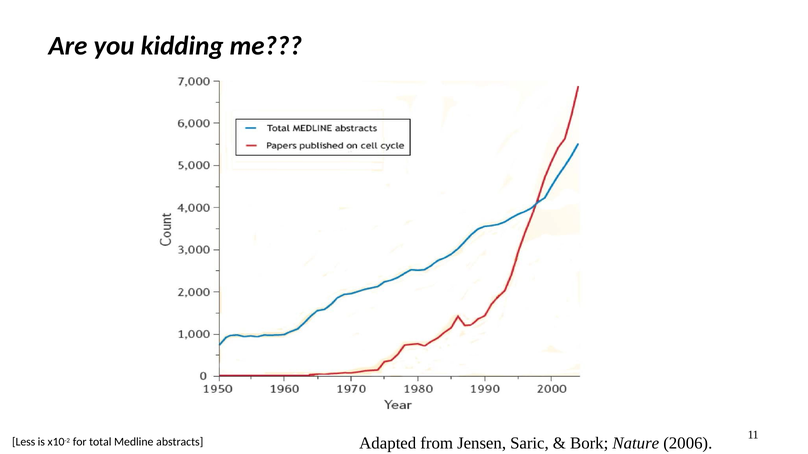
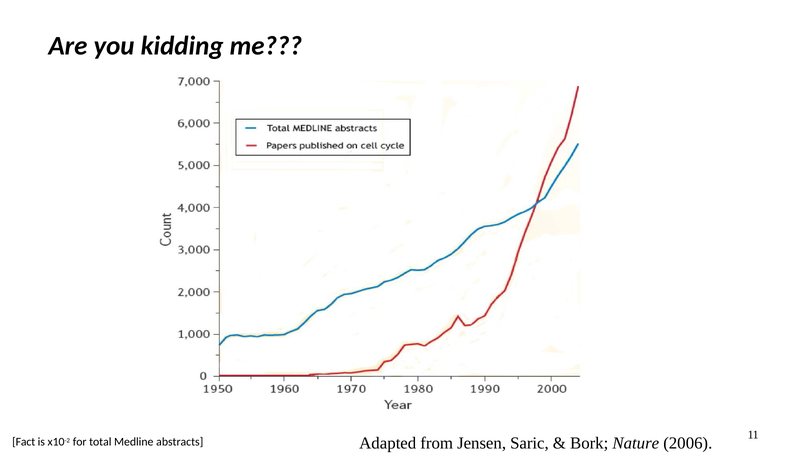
Less: Less -> Fact (24, 442)
